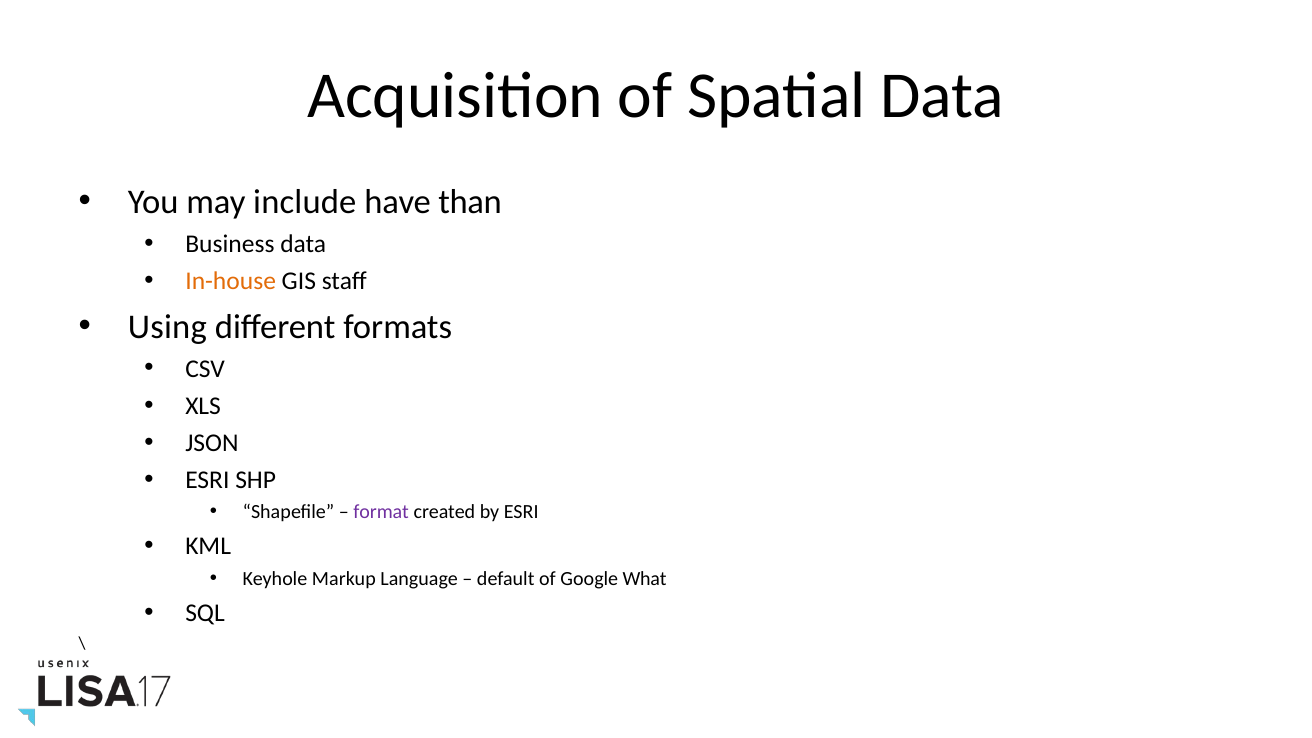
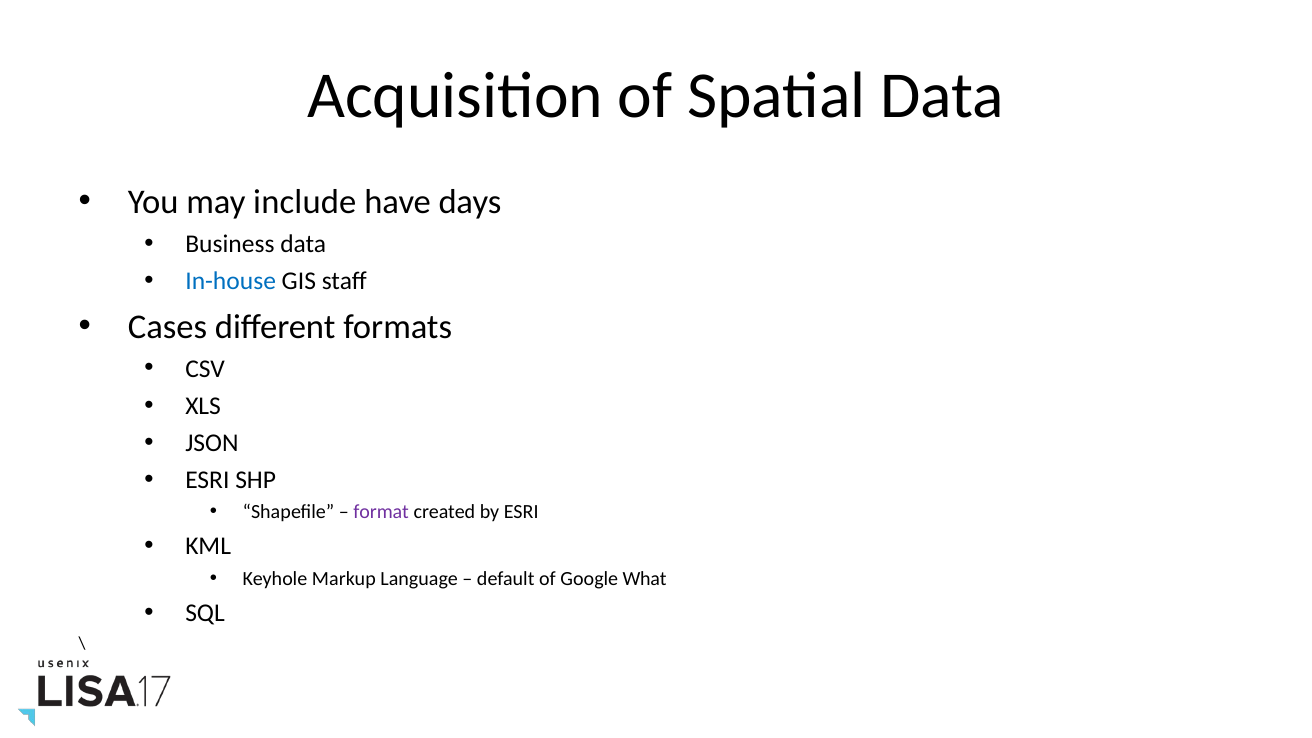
than: than -> days (470, 202)
In-house colour: orange -> blue (231, 281)
Using: Using -> Cases (167, 327)
